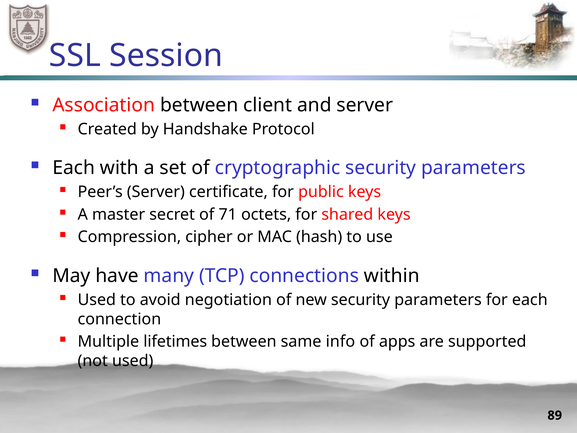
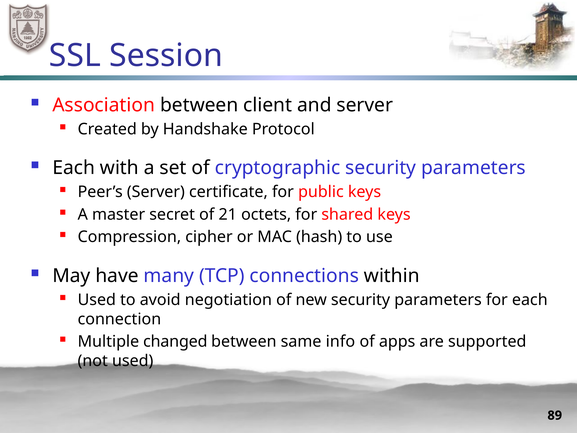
71: 71 -> 21 (228, 214)
lifetimes: lifetimes -> changed (175, 341)
